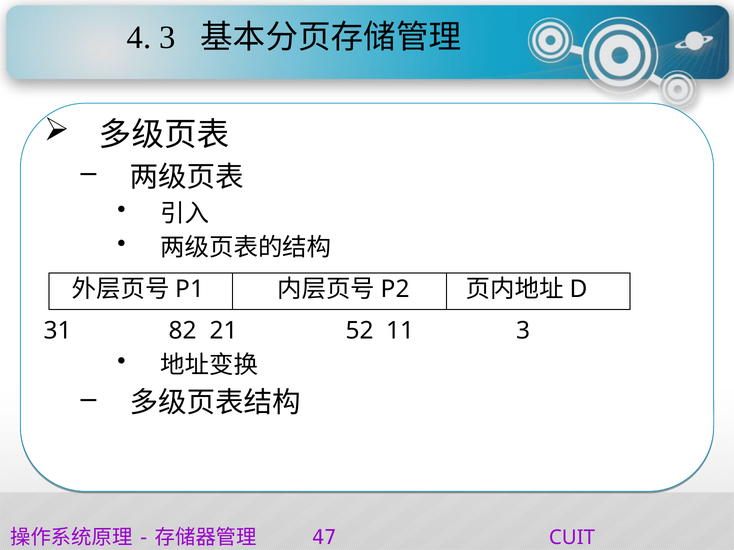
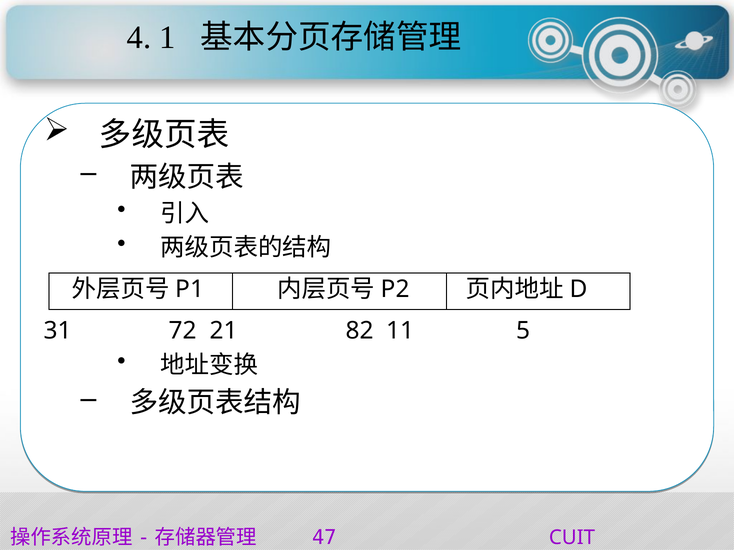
4 3: 3 -> 1 (168, 38)
82: 82 -> 72 (183, 331)
52: 52 -> 82 (360, 331)
11 3: 3 -> 5 (523, 331)
